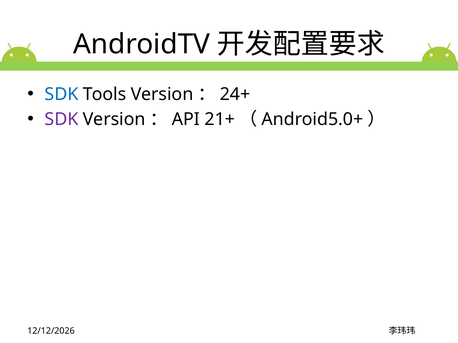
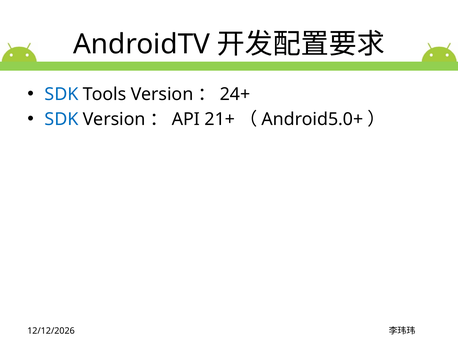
SDK colour: purple -> blue (62, 119)
